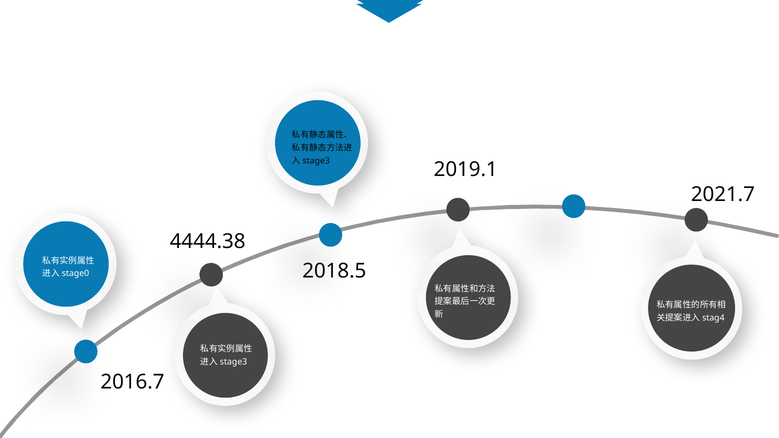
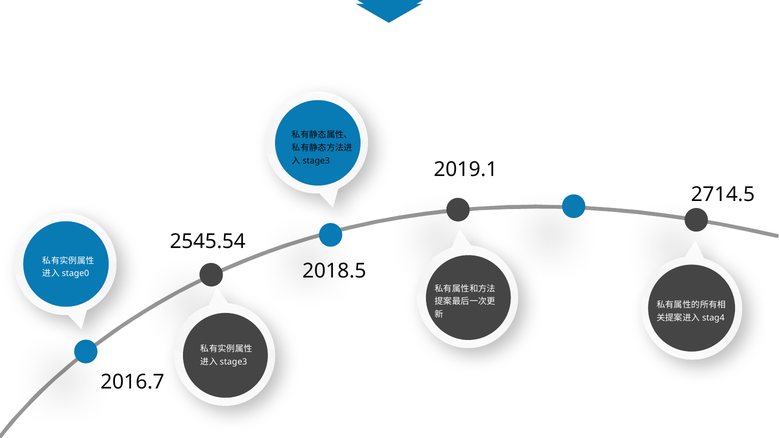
2021.7: 2021.7 -> 2714.5 (723, 195)
4444.38: 4444.38 -> 2545.54 (208, 241)
